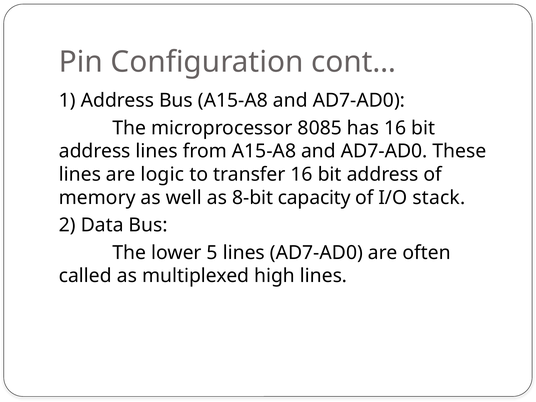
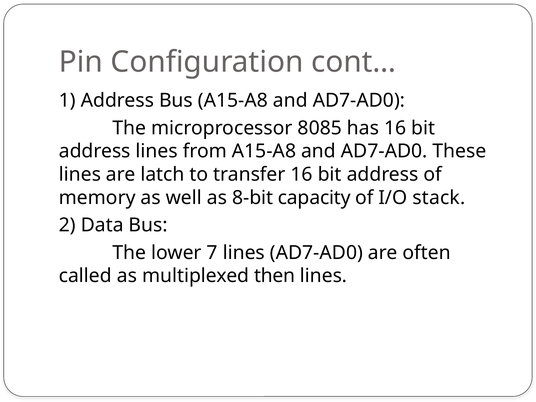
logic: logic -> latch (162, 174)
5: 5 -> 7 (212, 253)
high: high -> then (275, 276)
